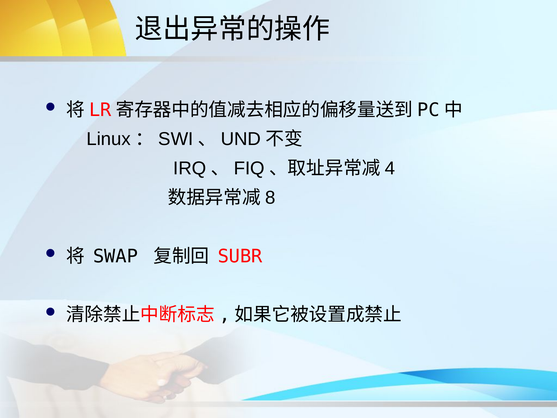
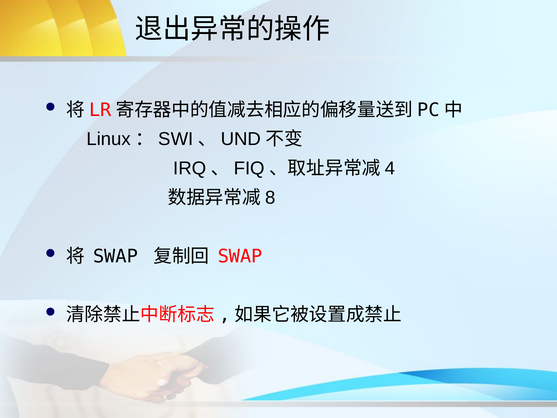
SUBR: SUBR -> SWAP (240, 256)
